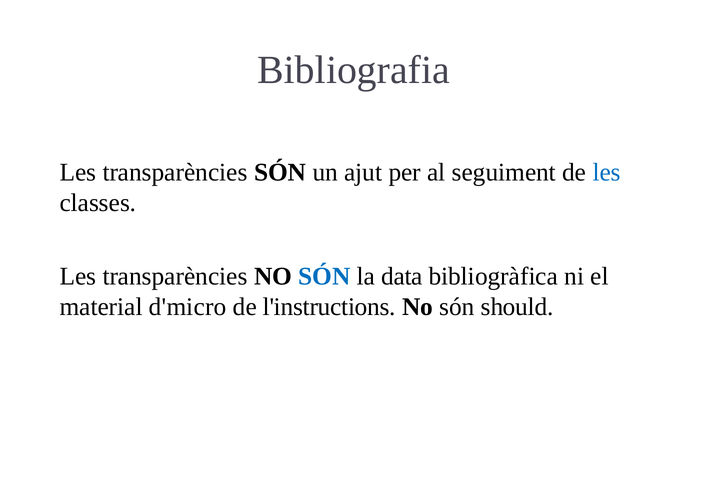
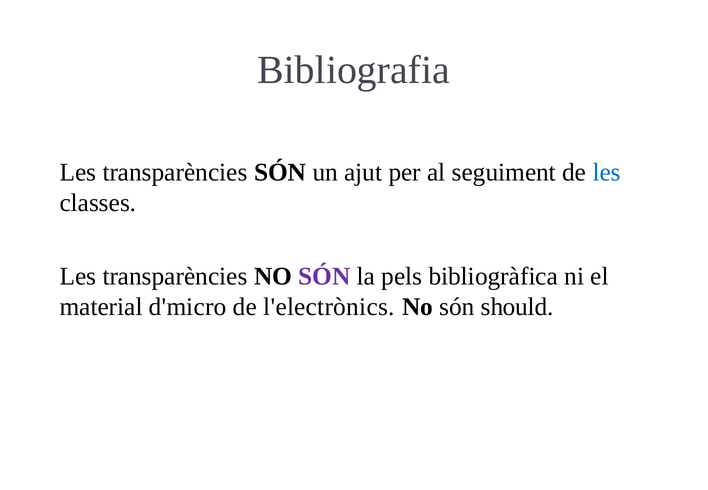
SÓN colour: blue -> purple (324, 276)
data: data -> pels (402, 276)
l'instructions: l'instructions -> l'electrònics (329, 307)
